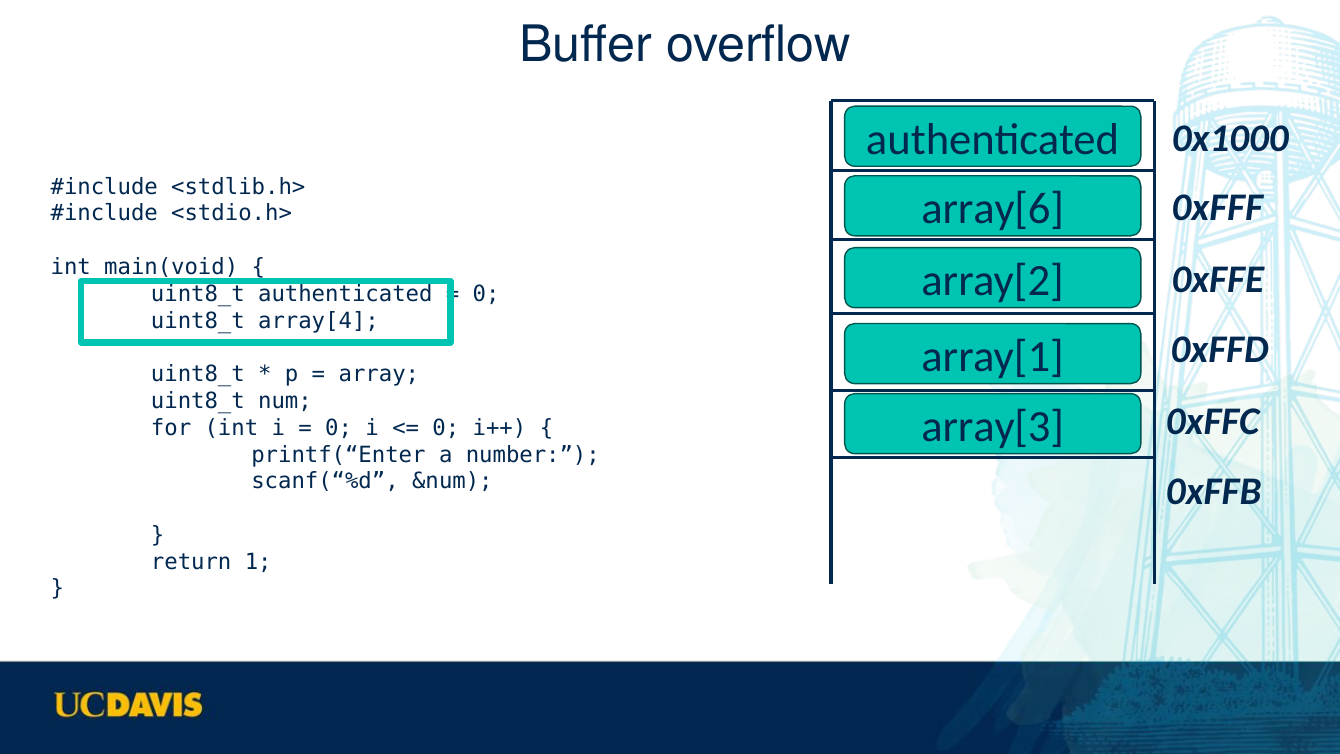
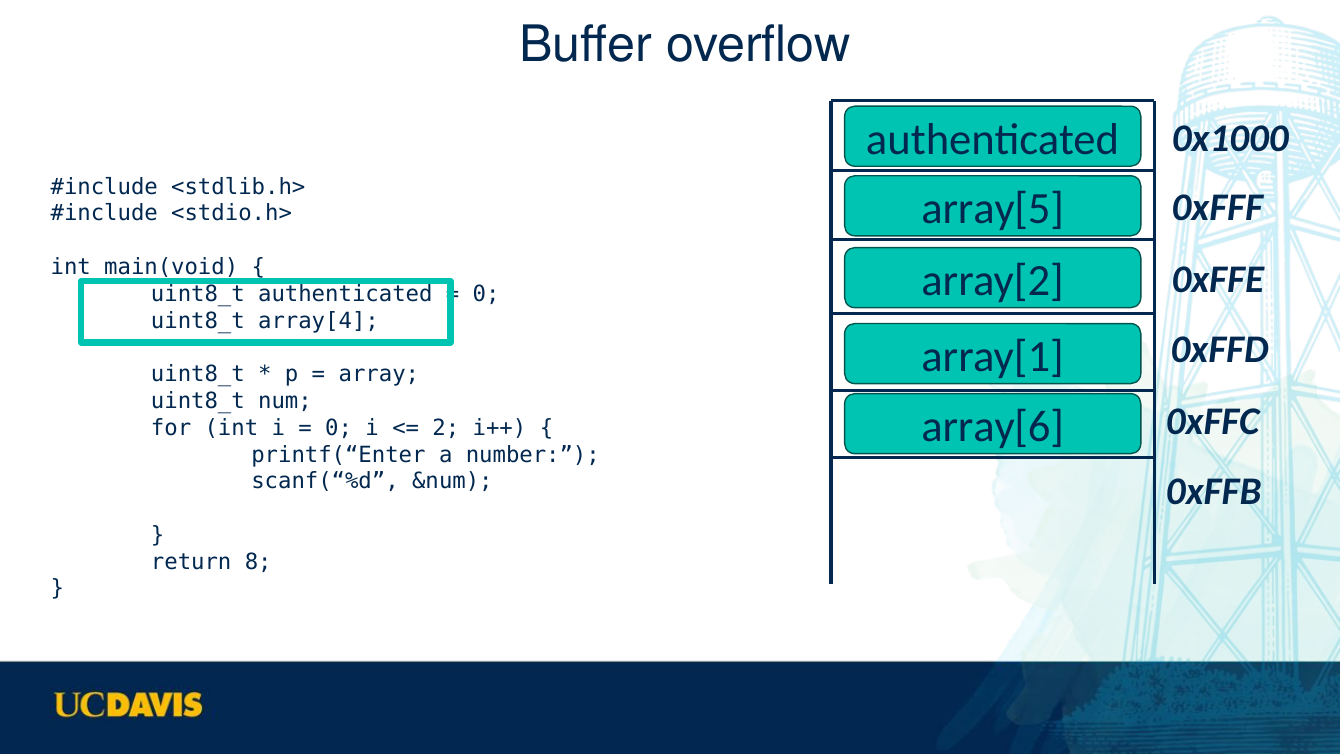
array[6: array[6 -> array[5 (993, 209)
array[3: array[3 -> array[6 (993, 427)
0: 0 -> 2 (446, 428)
1: 1 -> 8 (258, 562)
